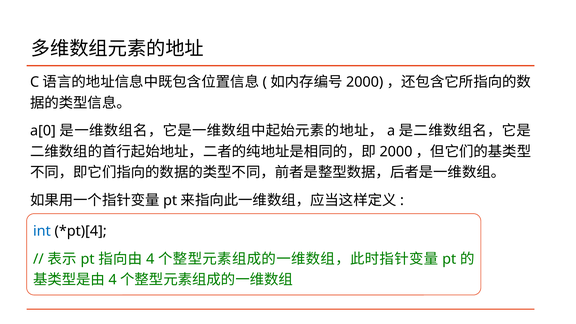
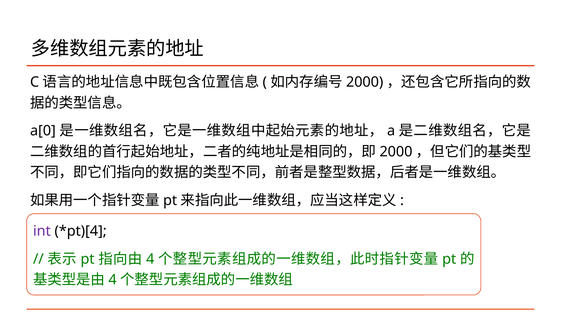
int colour: blue -> purple (42, 231)
